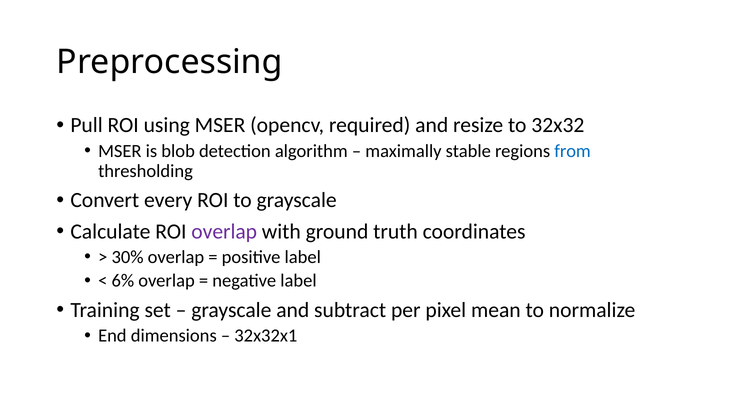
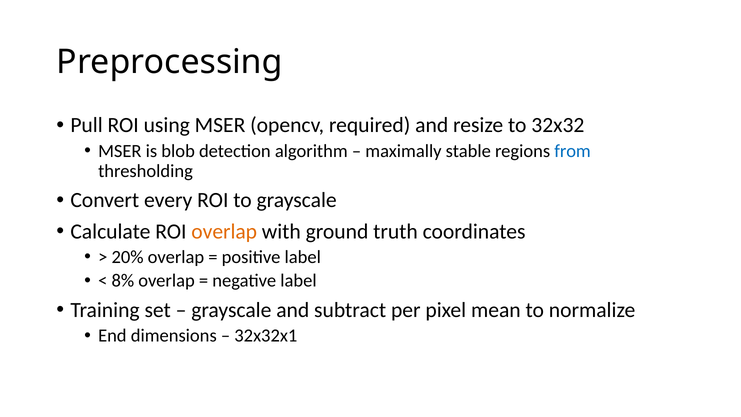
overlap colour: purple -> orange (224, 231)
30%: 30% -> 20% (128, 257)
6%: 6% -> 8% (123, 281)
